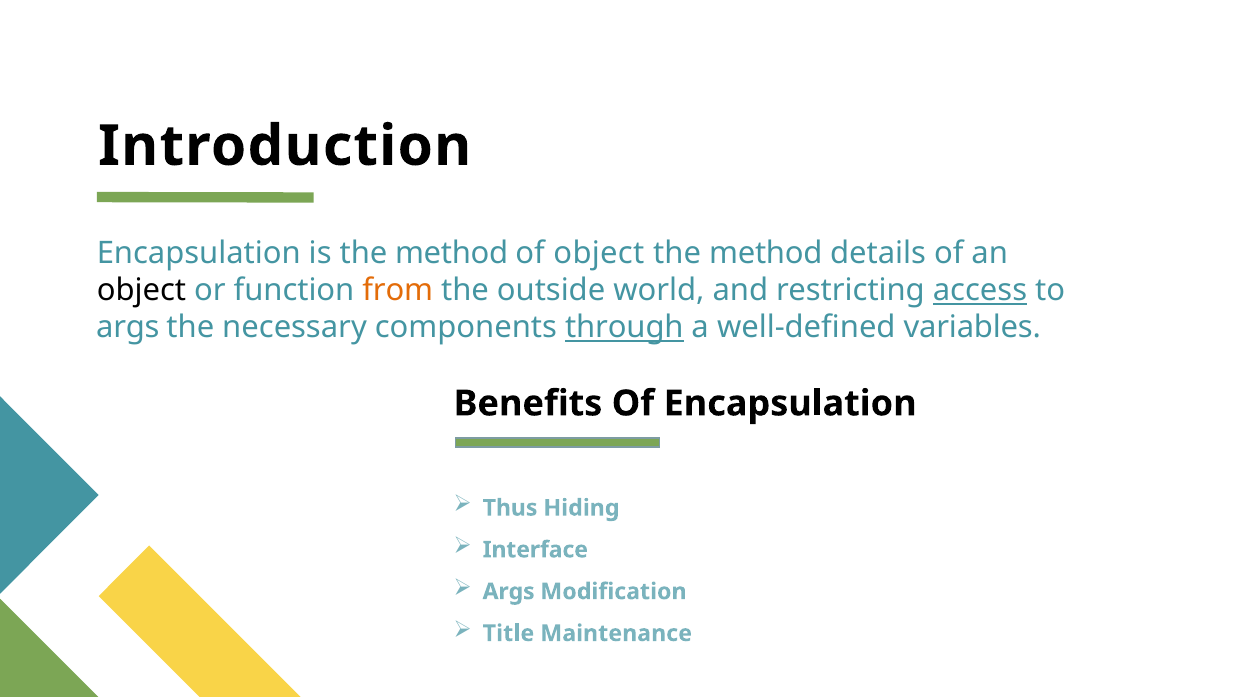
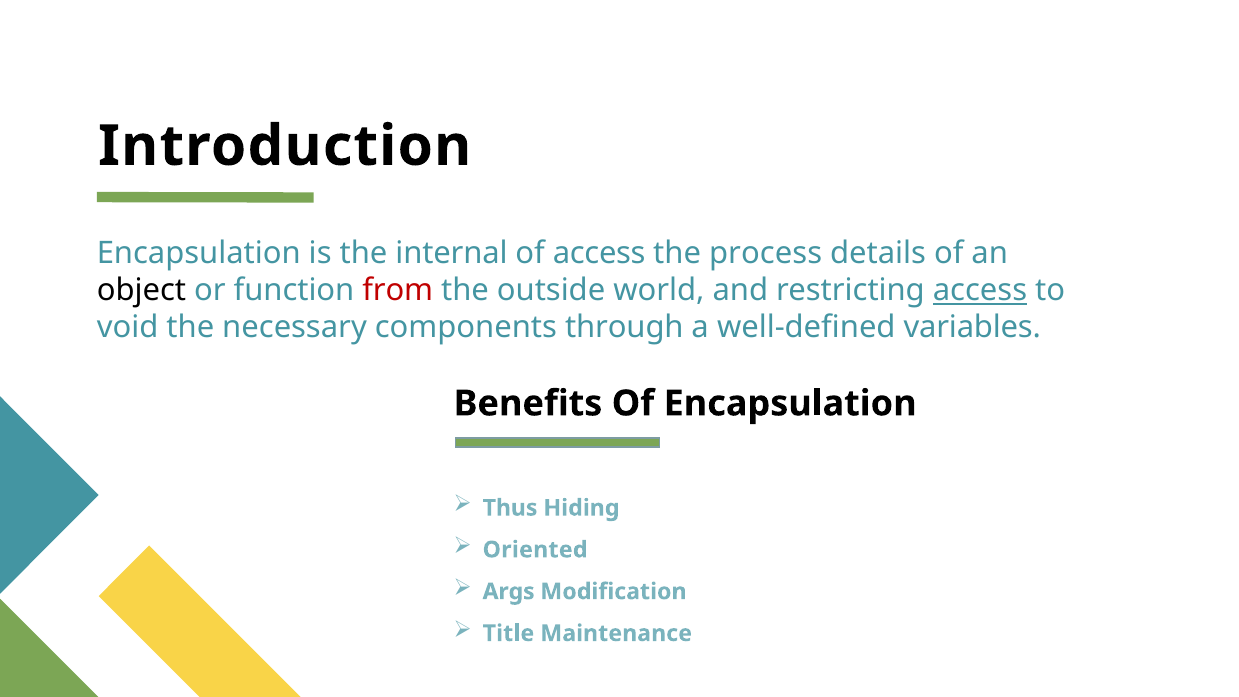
is the method: method -> internal (451, 253)
of object: object -> access (599, 253)
method: method -> process (766, 253)
from colour: orange -> red (398, 291)
args: args -> void (128, 328)
through underline: present -> none (624, 328)
Interface: Interface -> Oriented (535, 550)
